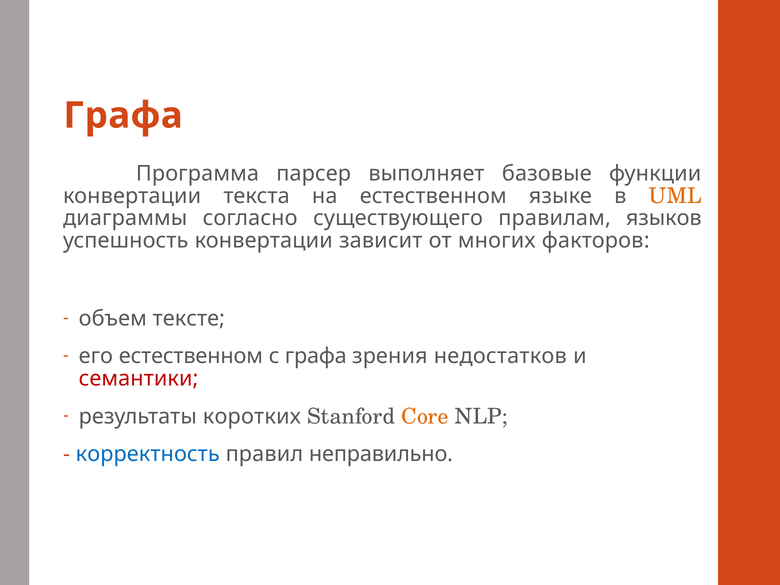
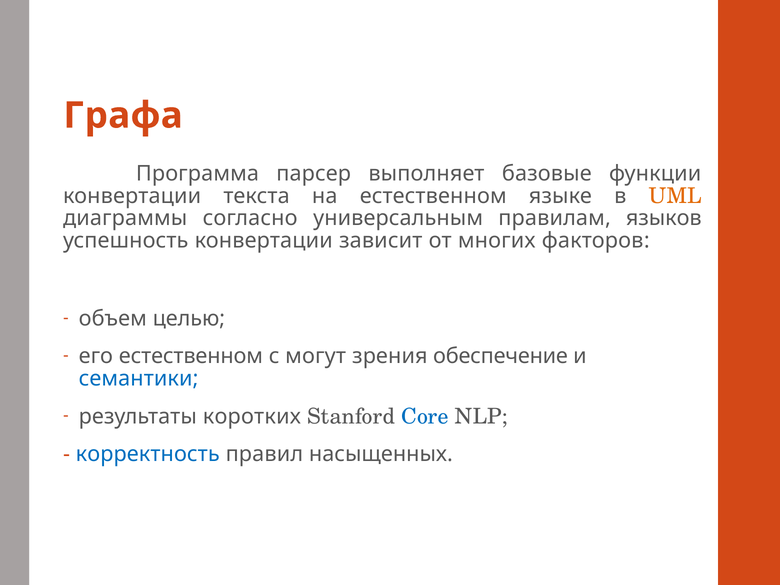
существующего: существующего -> универсальным (398, 218)
тексте: тексте -> целью (189, 319)
с графа: графа -> могут (316, 356)
недостатков: недостатков -> обеспечение (501, 356)
семантики colour: red -> blue (139, 379)
Core colour: orange -> blue (425, 416)
неправильно: неправильно -> насыщенных (381, 454)
